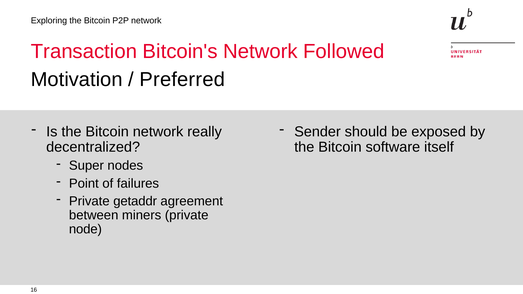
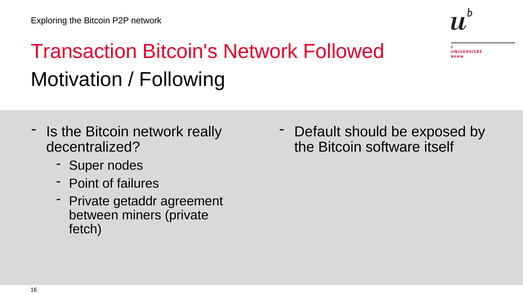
Preferred: Preferred -> Following (182, 79)
Sender: Sender -> Default (317, 132)
node: node -> fetch (85, 229)
